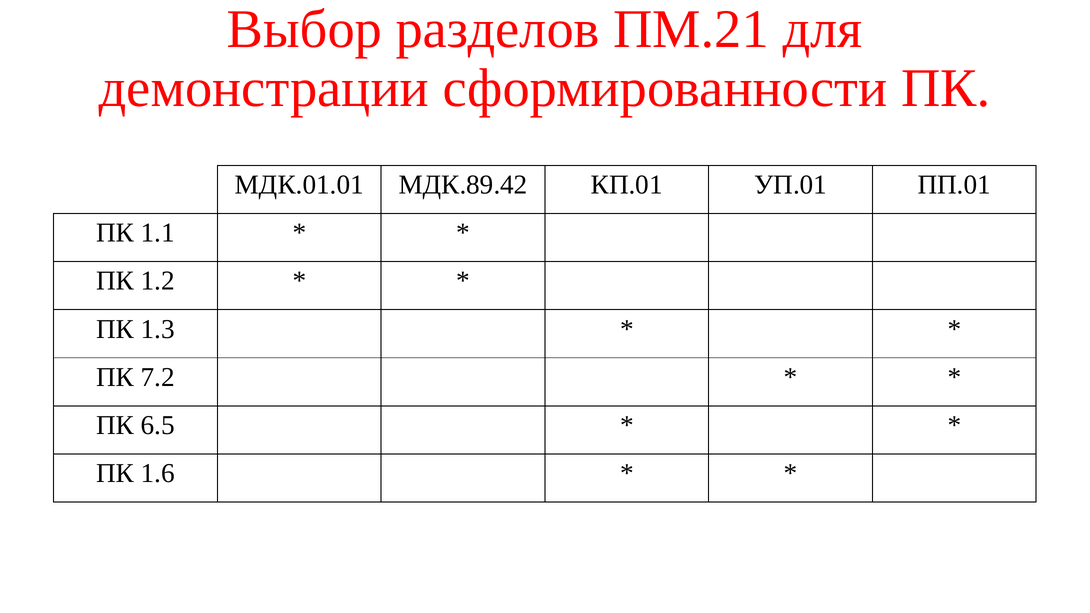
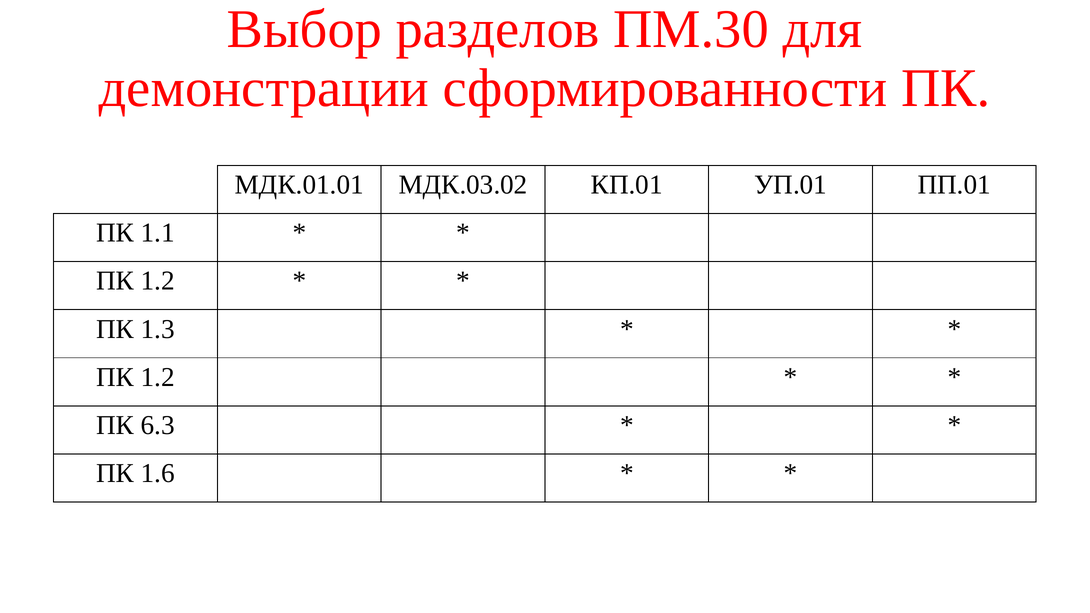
ПМ.21: ПМ.21 -> ПМ.30 (691, 29)
МДК.89.42: МДК.89.42 -> МДК.03.02 (463, 185)
7.2: 7.2 -> 1.2 (158, 377)
6.5: 6.5 -> 6.3 (158, 425)
